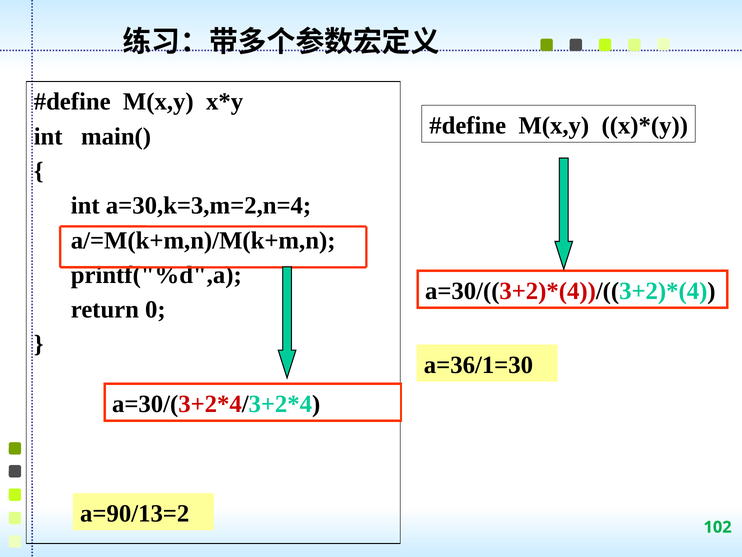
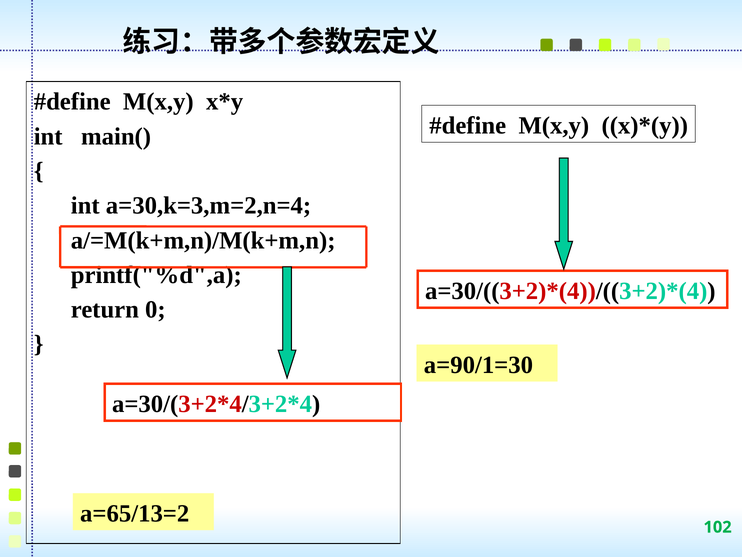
a=36/1=30: a=36/1=30 -> a=90/1=30 (478, 365)
a=90/13=2: a=90/13=2 -> a=65/13=2 (135, 513)
